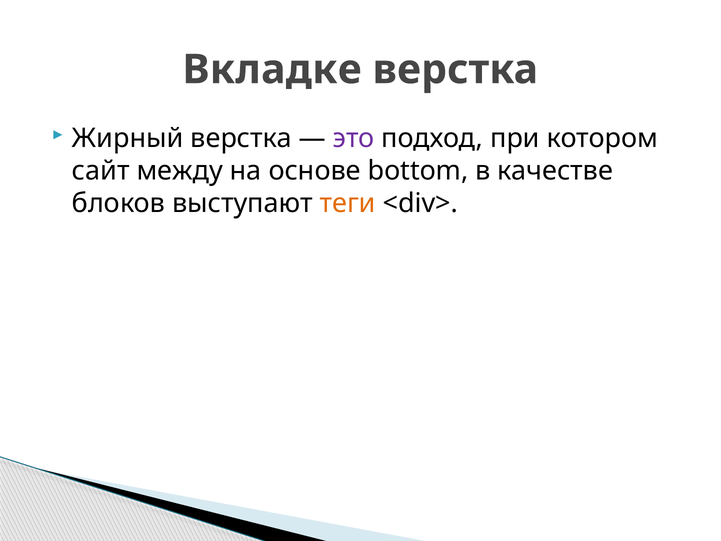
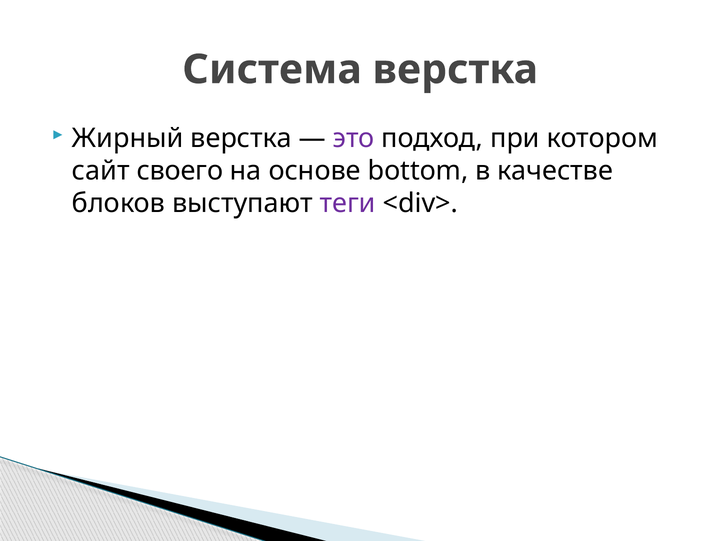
Вкладке: Вкладке -> Система (272, 70)
между: между -> своего (180, 171)
теги colour: orange -> purple (348, 203)
